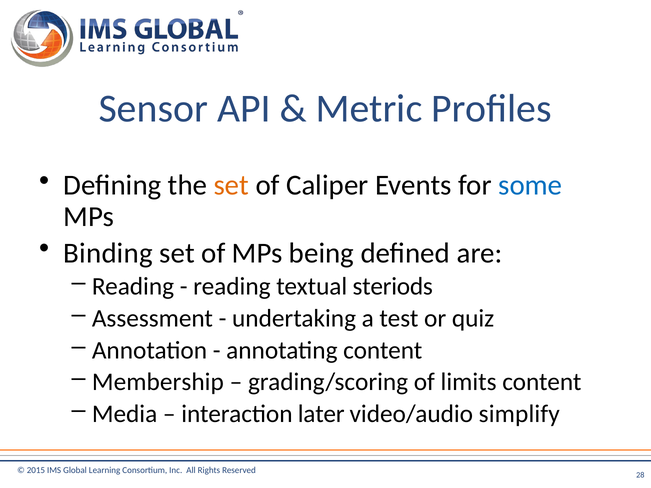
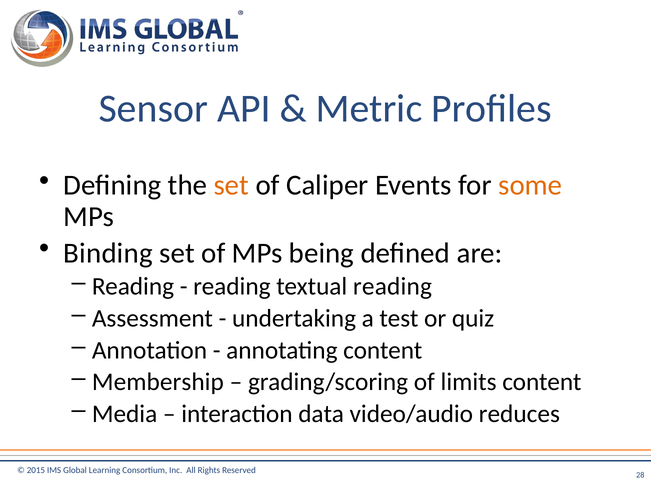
some colour: blue -> orange (530, 185)
textual steriods: steriods -> reading (392, 287)
later: later -> data (321, 414)
simplify: simplify -> reduces (519, 414)
